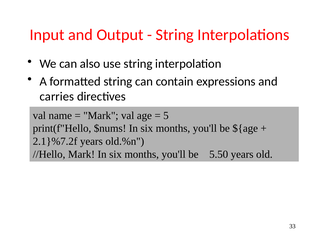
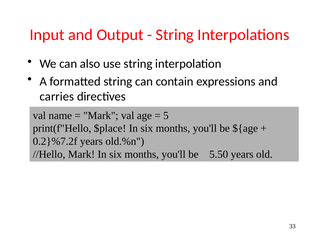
$nums: $nums -> $place (110, 129)
2.1}%7.2f: 2.1}%7.2f -> 0.2}%7.2f (55, 141)
